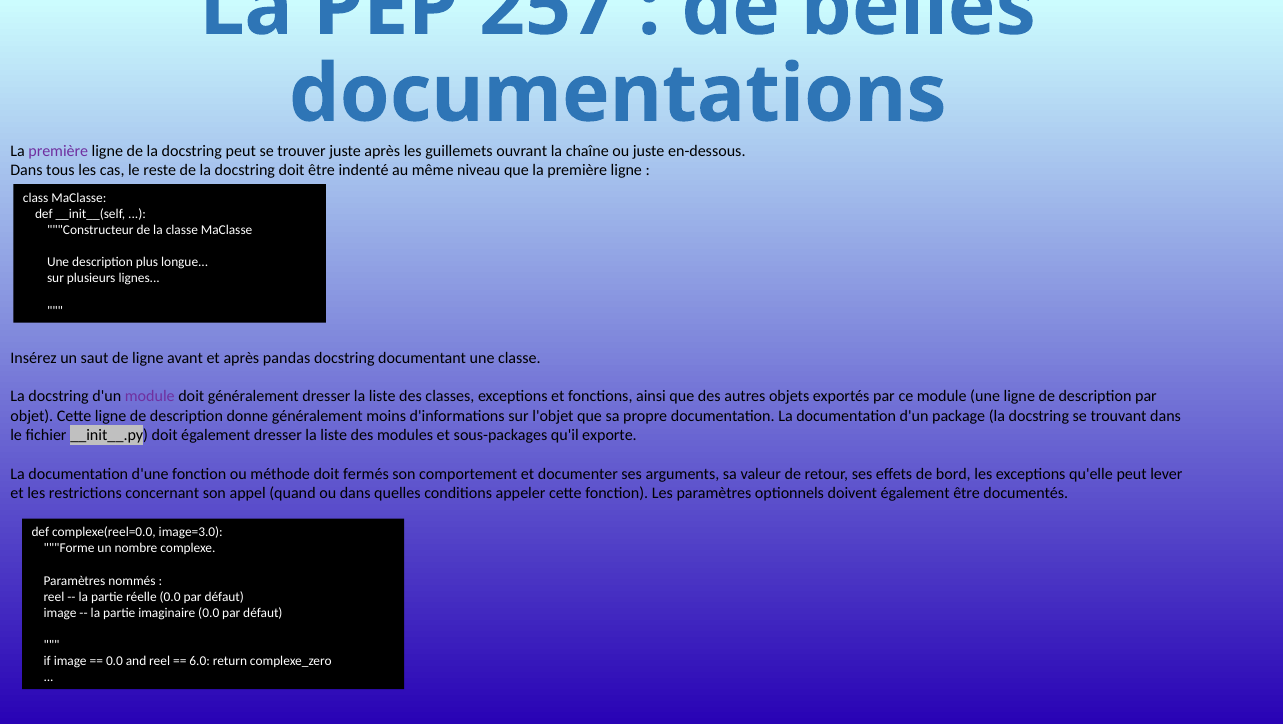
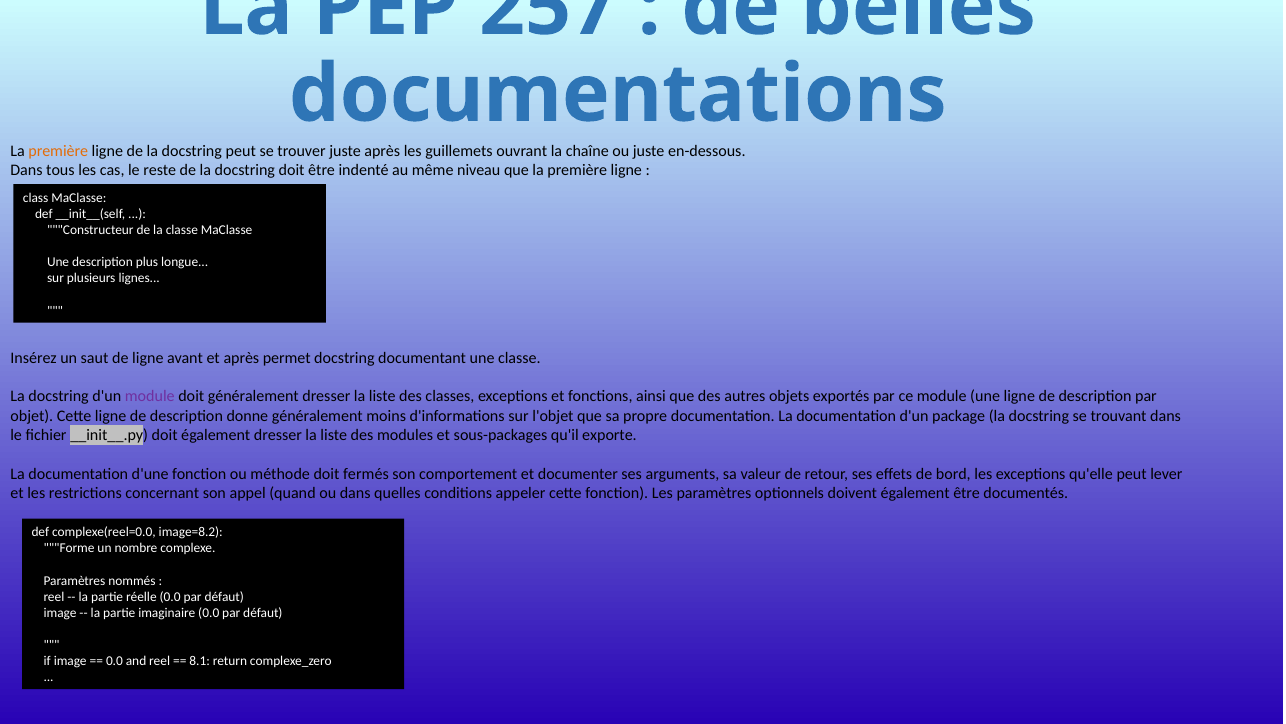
première colour: purple -> orange (58, 151)
pandas: pandas -> permet (287, 358)
image=3.0: image=3.0 -> image=8.2 (191, 532)
6.0: 6.0 -> 8.1 (200, 661)
